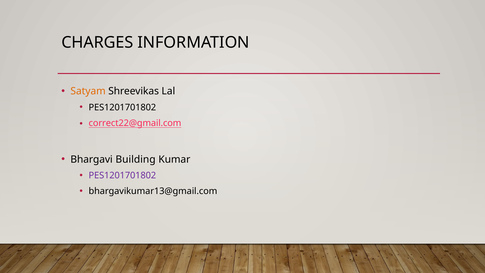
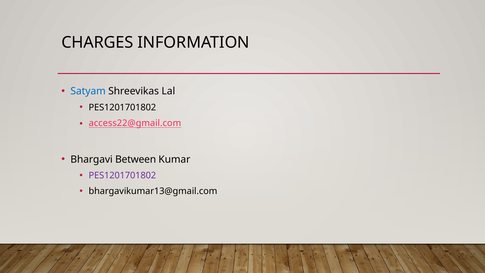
Satyam colour: orange -> blue (88, 91)
correct22@gmail.com: correct22@gmail.com -> access22@gmail.com (135, 123)
Building: Building -> Between (136, 159)
